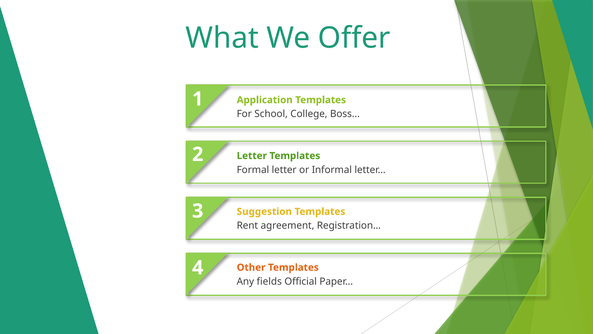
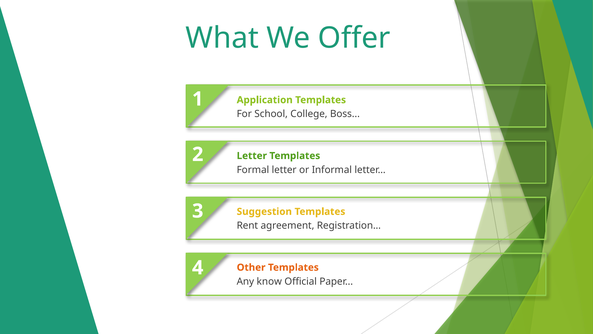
fields: fields -> know (269, 281)
